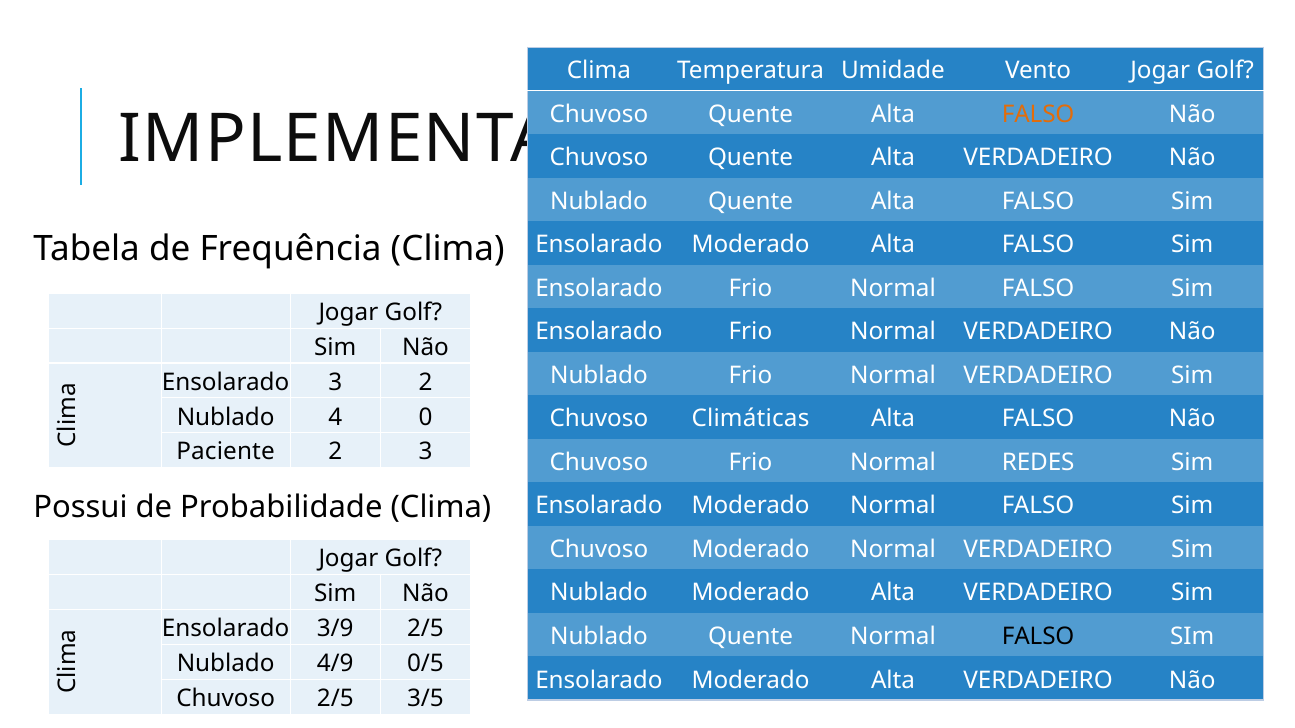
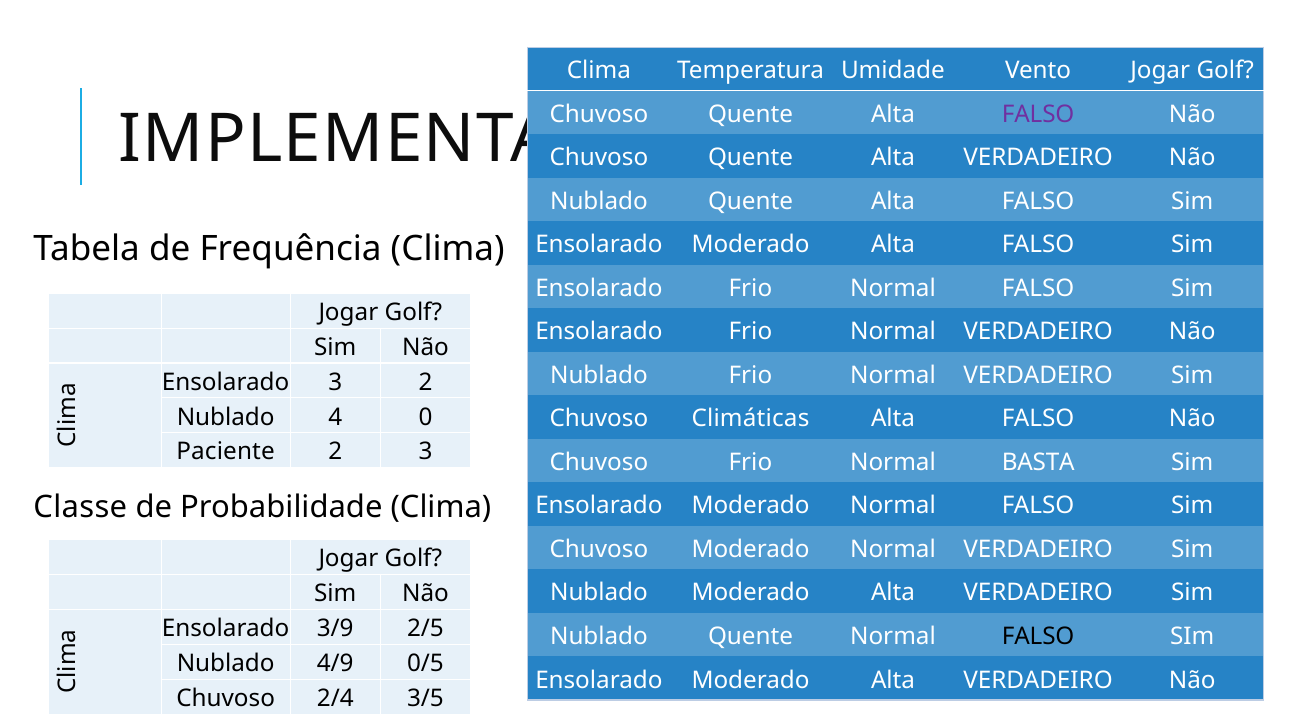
FALSO colour: orange -> purple (1038, 114)
REDES: REDES -> BASTA (1038, 463)
Possui: Possui -> Classe (80, 507)
Chuvoso 2/5: 2/5 -> 2/4 (335, 699)
